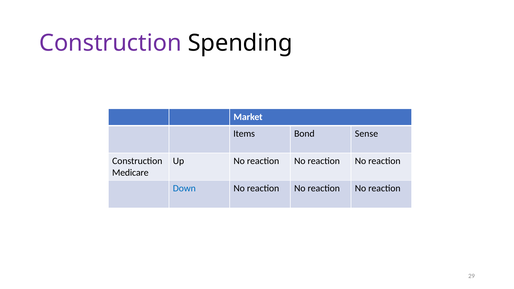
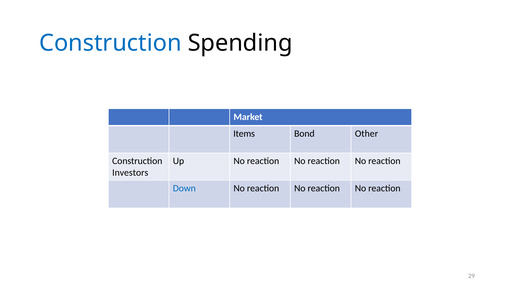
Construction colour: purple -> blue (110, 43)
Sense: Sense -> Other (367, 134)
Medicare: Medicare -> Investors (130, 173)
